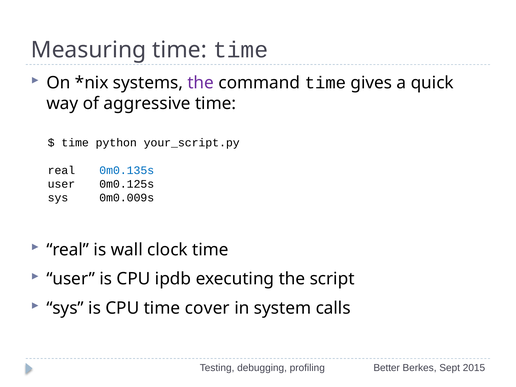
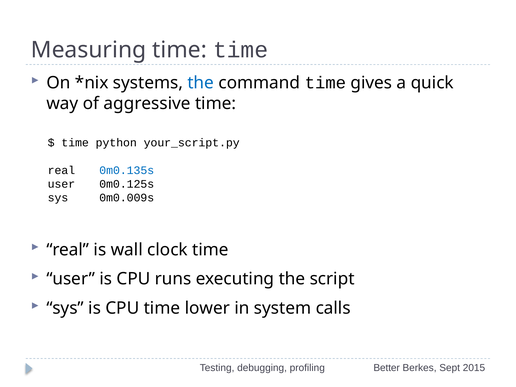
the colour: purple -> blue (201, 83)
ipdb: ipdb -> runs (173, 279)
cover: cover -> lower (207, 308)
